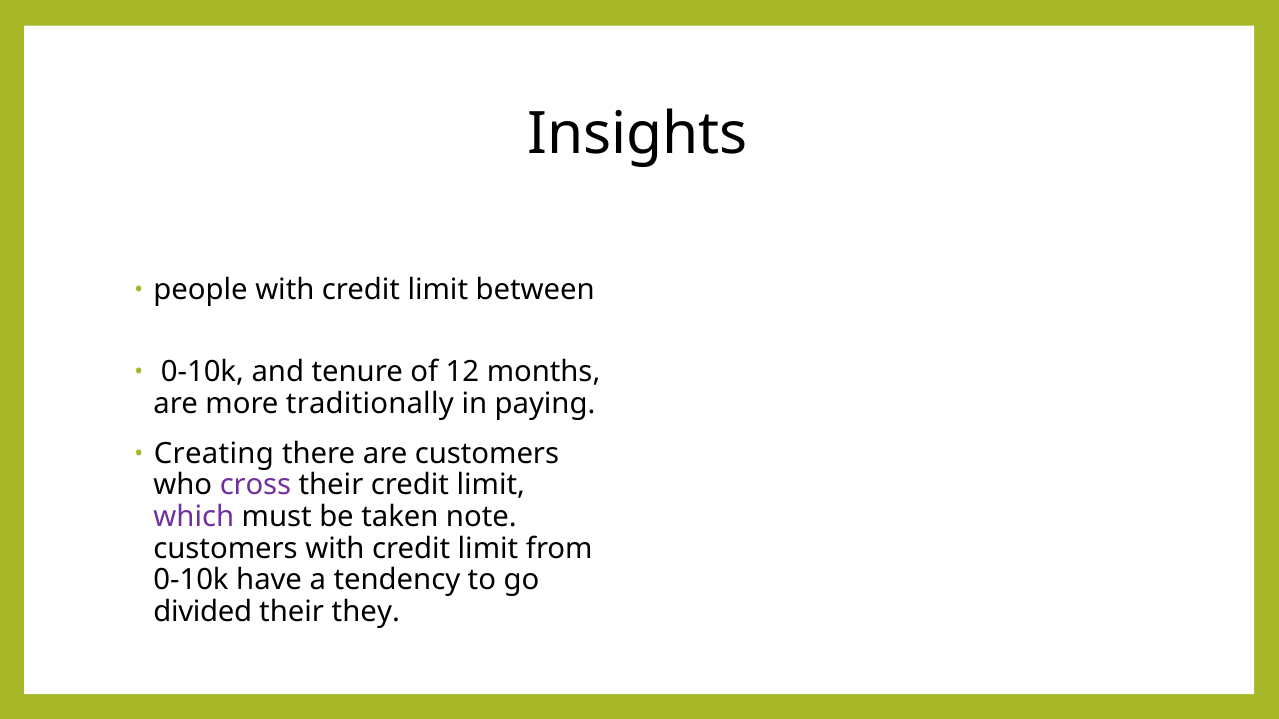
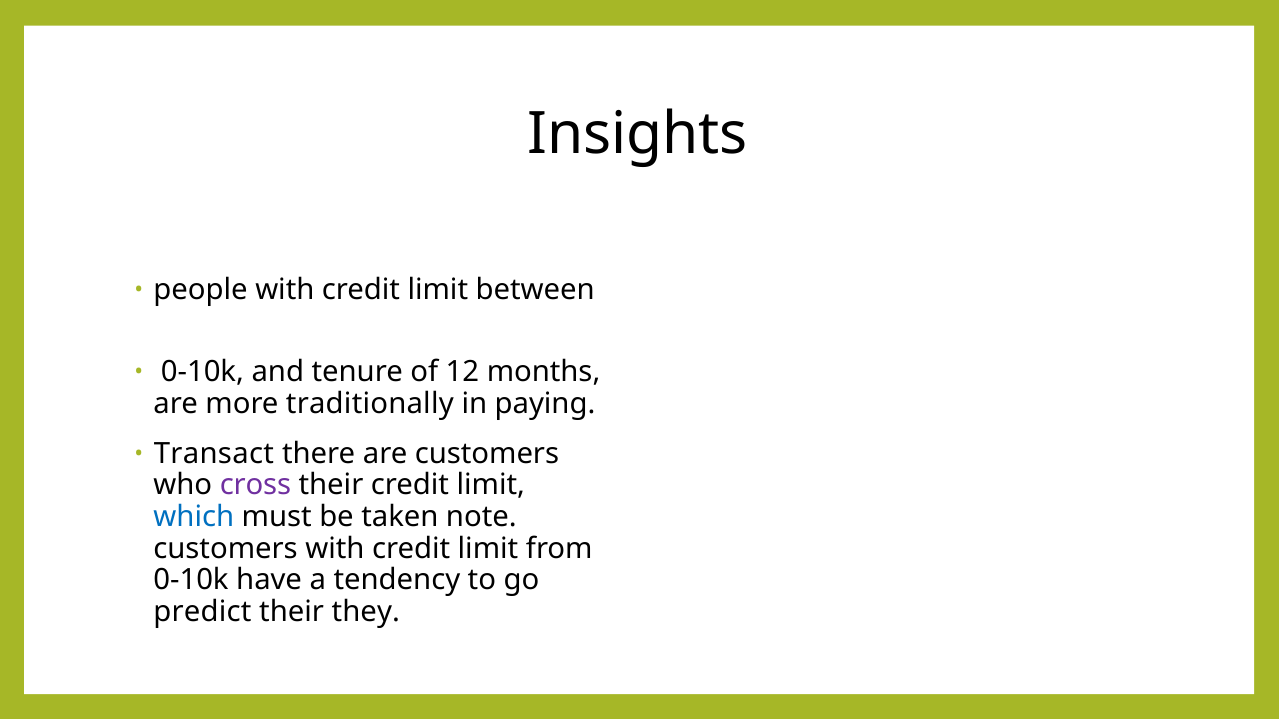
Creating: Creating -> Transact (214, 454)
which colour: purple -> blue (194, 517)
divided: divided -> predict (203, 612)
